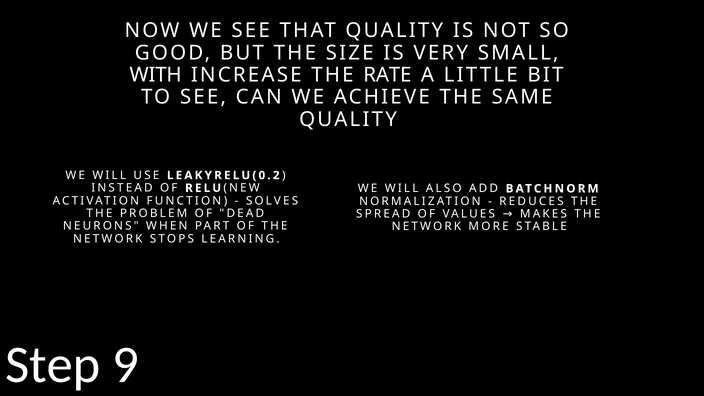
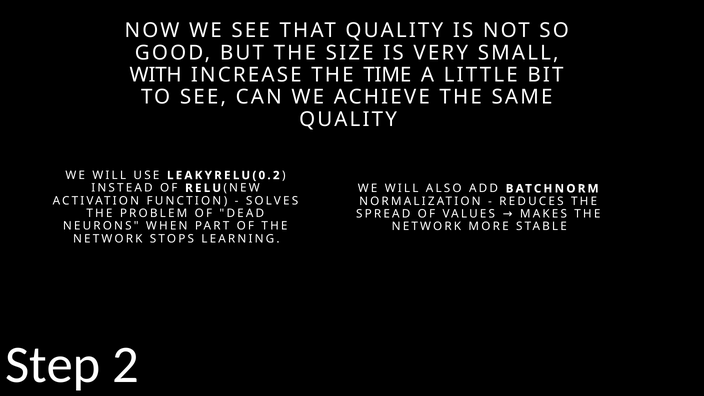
RATE: RATE -> TIME (387, 75)
9: 9 -> 2 (126, 365)
